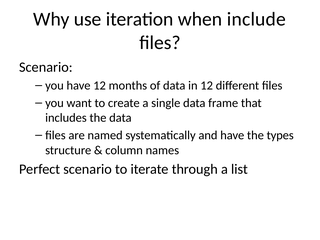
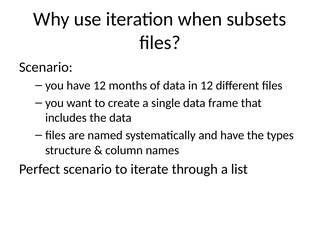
include: include -> subsets (256, 19)
